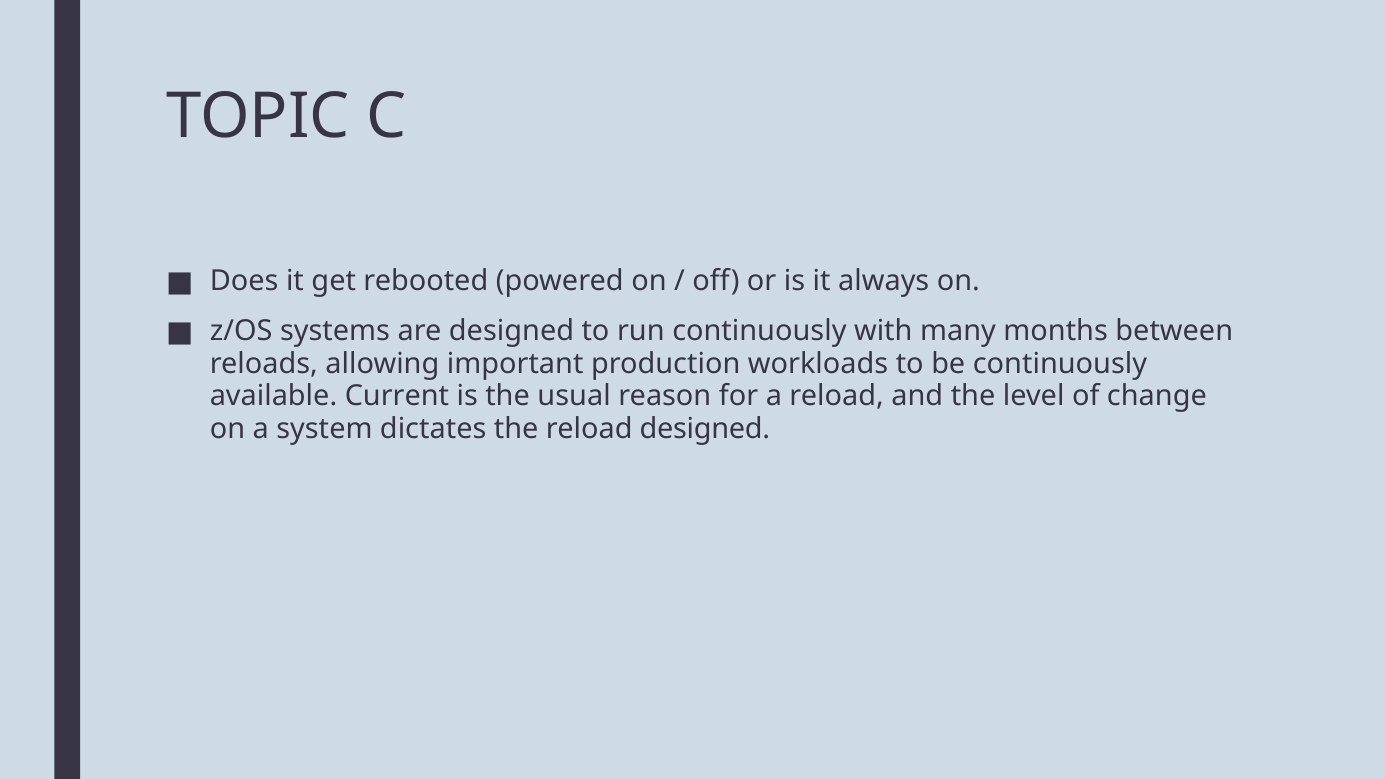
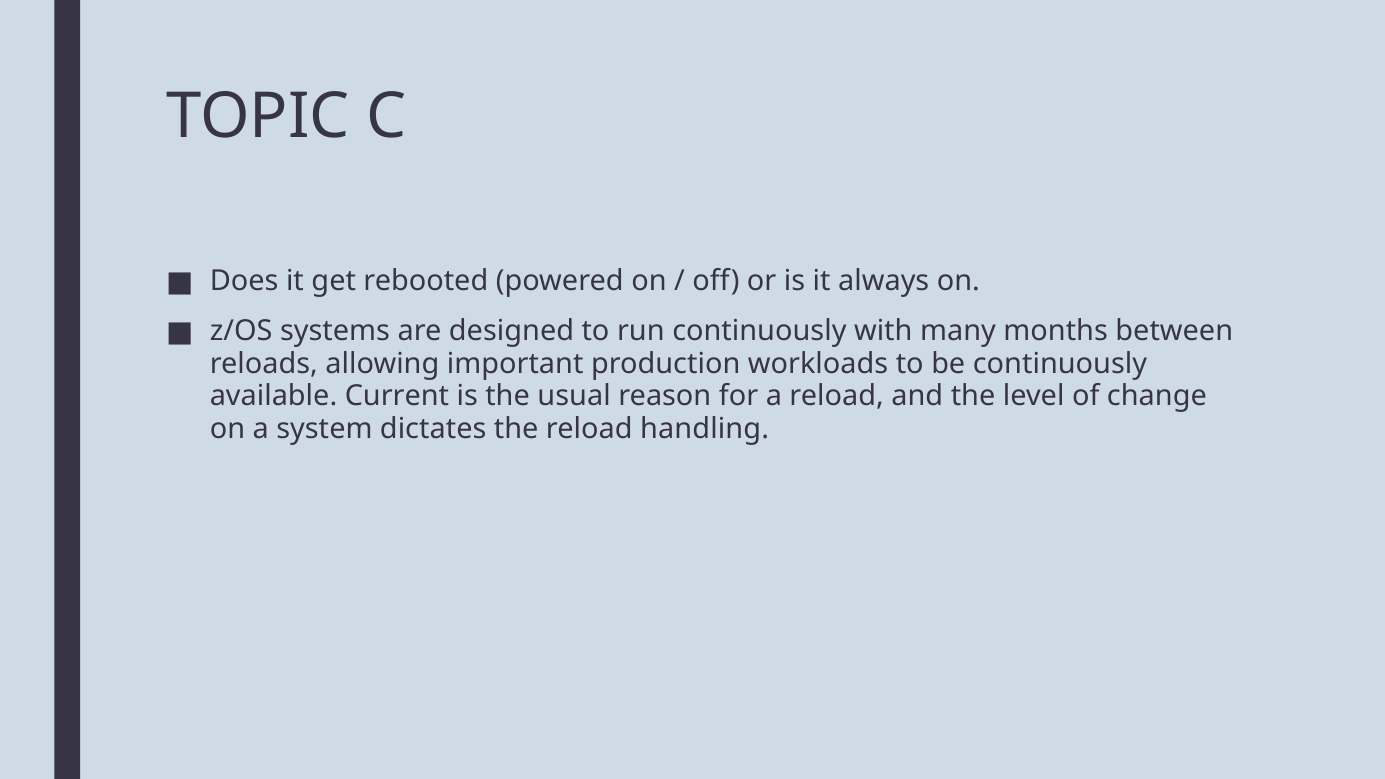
reload designed: designed -> handling (705, 429)
